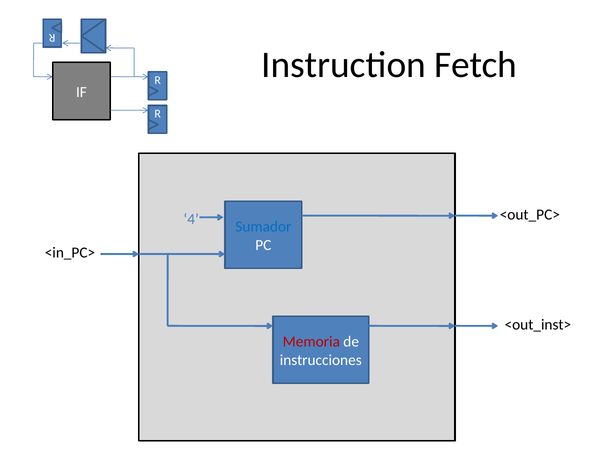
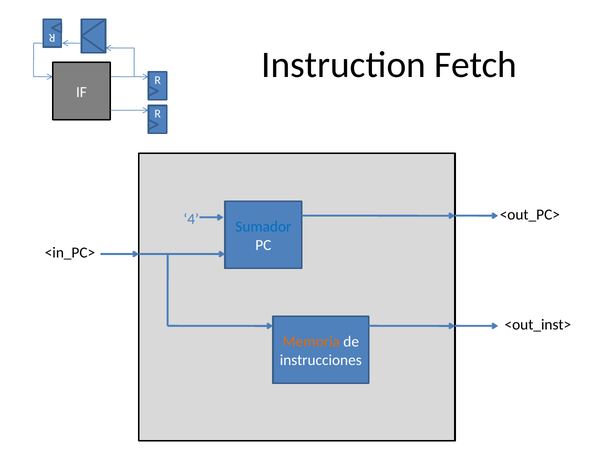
Memoria colour: red -> orange (311, 341)
